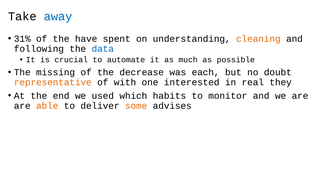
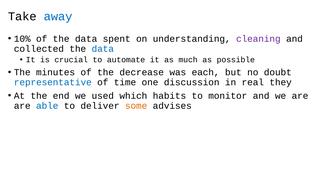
31%: 31% -> 10% (22, 39)
of the have: have -> data (86, 39)
cleaning colour: orange -> purple (258, 39)
following: following -> collected (39, 49)
missing: missing -> minutes (56, 72)
representative colour: orange -> blue (53, 82)
with: with -> time (125, 82)
interested: interested -> discussion (192, 82)
able colour: orange -> blue (47, 106)
